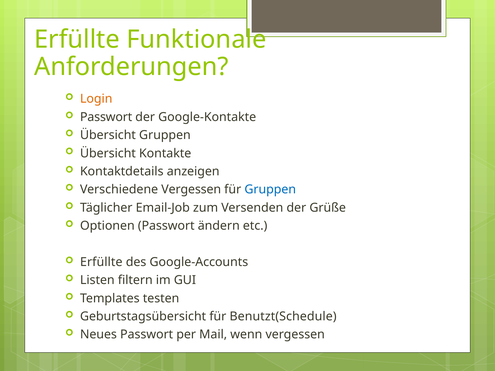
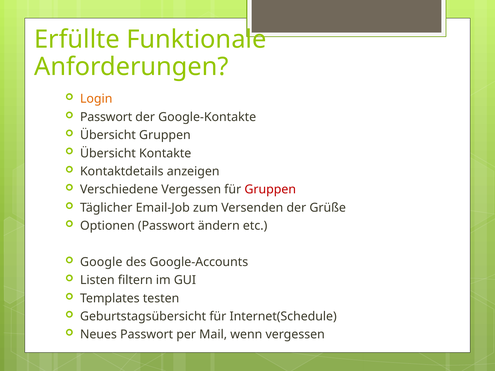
Gruppen colour: blue -> red (270, 190)
Erfüllte: Erfüllte -> Google (101, 262)
Benutzt(Schedule: Benutzt(Schedule -> Internet(Schedule (283, 317)
